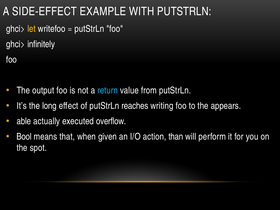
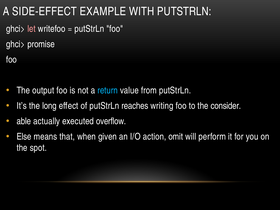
let colour: yellow -> pink (31, 29)
infinitely: infinitely -> promise (41, 44)
appears: appears -> consider (226, 106)
Bool: Bool -> Else (24, 137)
than: than -> omit (176, 137)
